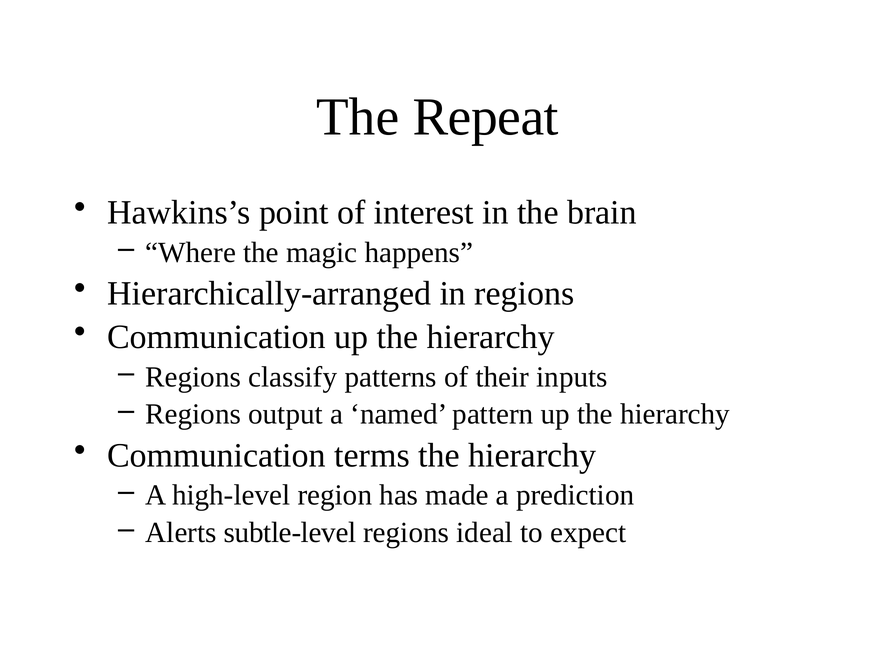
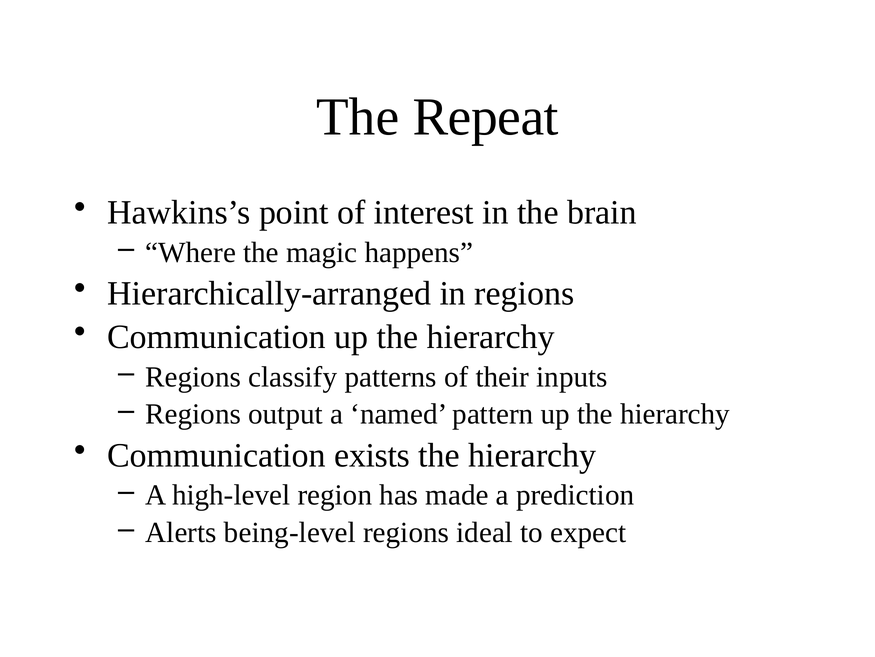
terms: terms -> exists (372, 455)
subtle-level: subtle-level -> being-level (290, 532)
